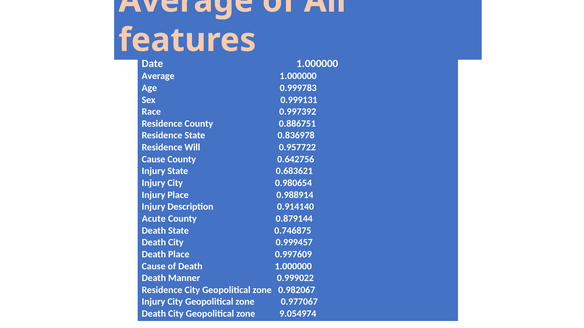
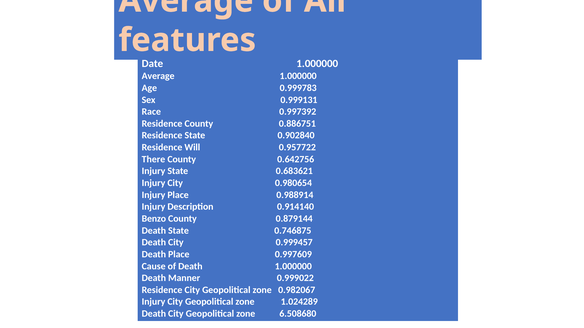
0.836978: 0.836978 -> 0.902840 (296, 136)
Cause: Cause -> There (153, 159)
Acute: Acute -> Benzo (154, 219)
0.977067: 0.977067 -> 1.024289 (299, 302)
9.054974: 9.054974 -> 6.508680 (298, 314)
